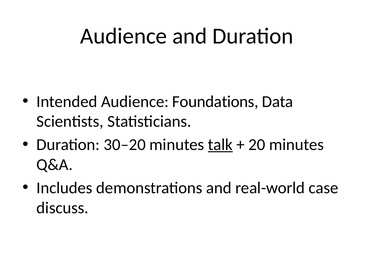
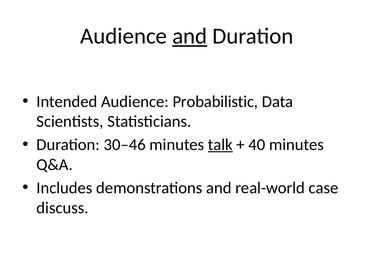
and underline: none -> present (190, 36)
Foundations: Foundations -> Probabilistic (215, 102)
30–20: 30–20 -> 30–46 (125, 145)
20: 20 -> 40 (257, 145)
